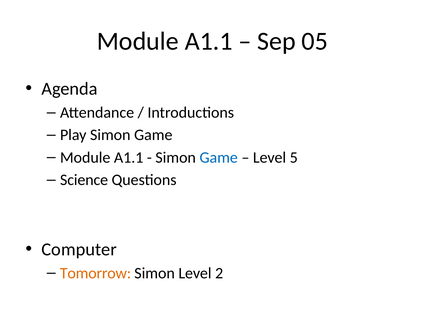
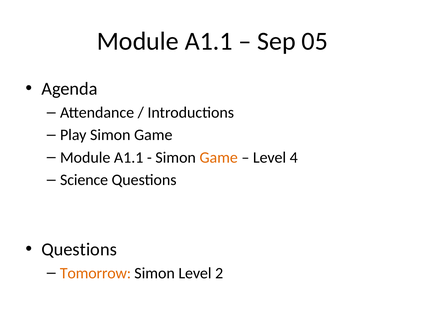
Game colour: blue -> orange (219, 157)
5: 5 -> 4 (294, 157)
Computer: Computer -> Questions (79, 249)
